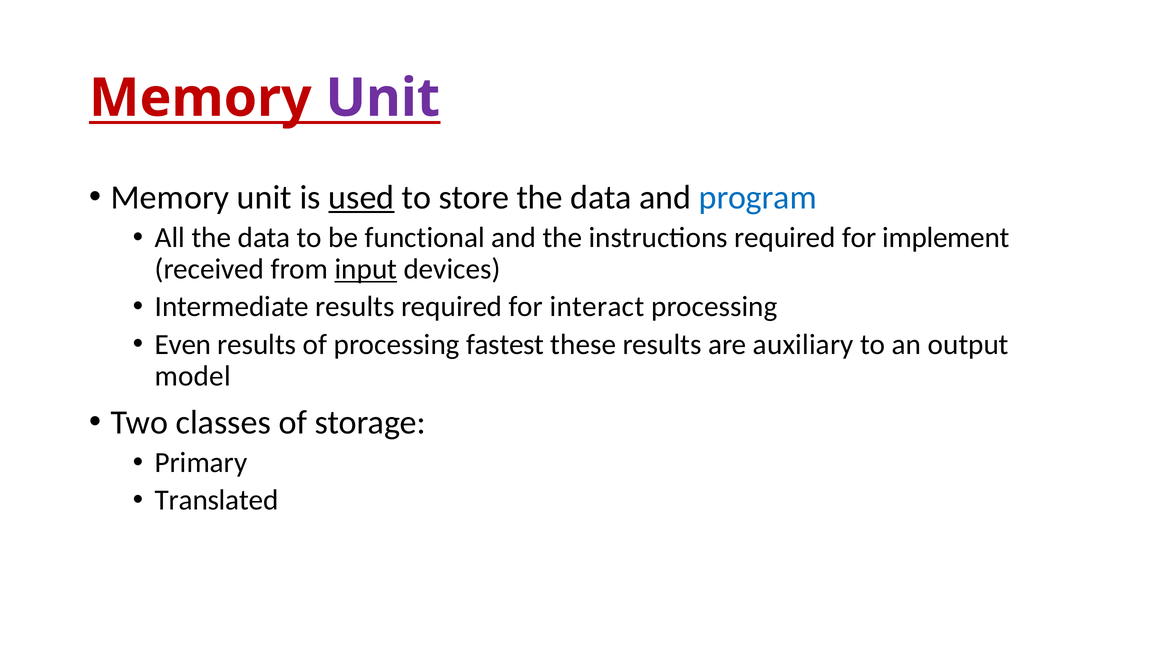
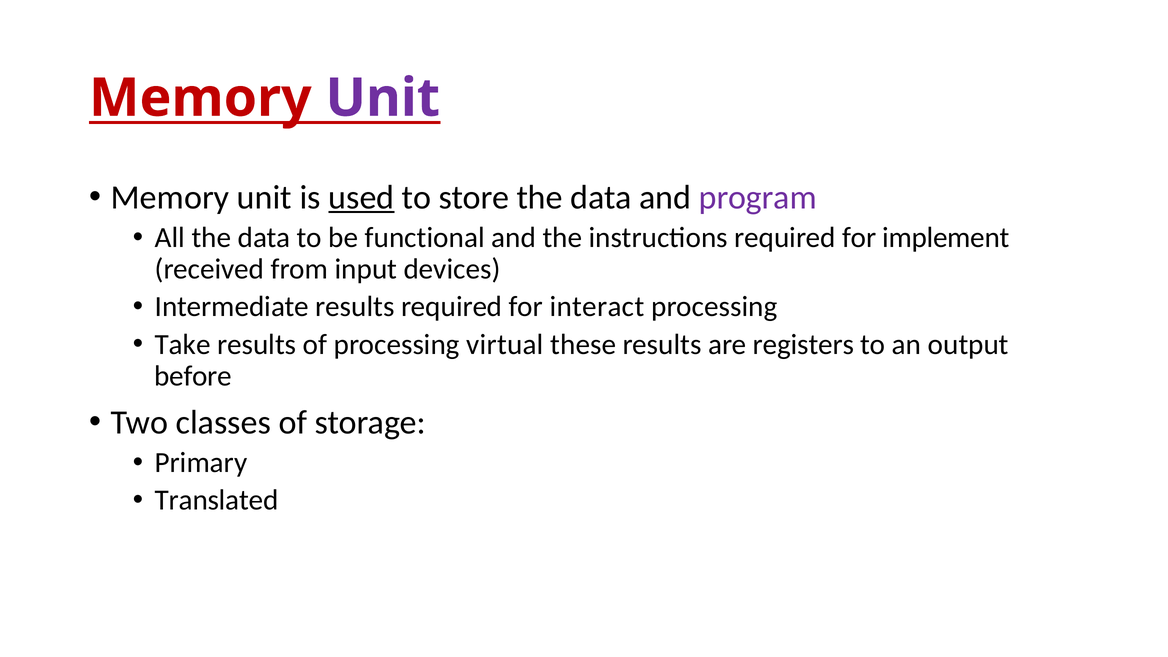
program colour: blue -> purple (758, 197)
input underline: present -> none (366, 269)
Even: Even -> Take (183, 344)
fastest: fastest -> virtual (505, 344)
auxiliary: auxiliary -> registers (803, 344)
model: model -> before (193, 376)
